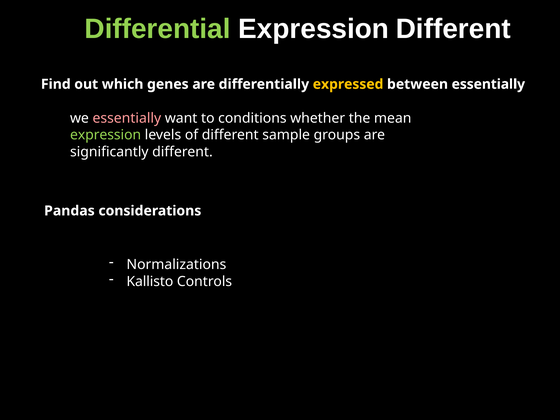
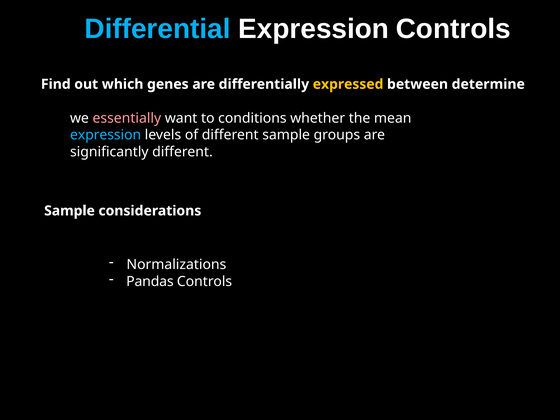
Differential colour: light green -> light blue (158, 29)
Expression Different: Different -> Controls (453, 29)
between essentially: essentially -> determine (488, 84)
expression colour: light green -> light blue (106, 135)
Pandas: Pandas -> Sample (69, 211)
Kallisto: Kallisto -> Pandas (150, 281)
